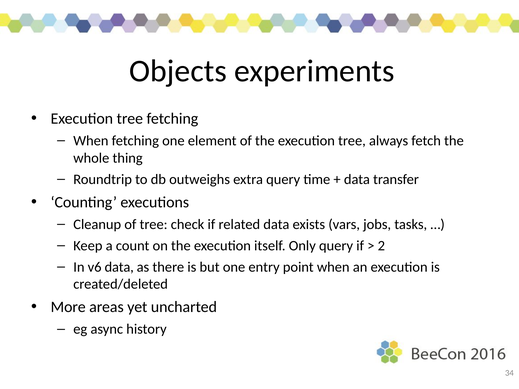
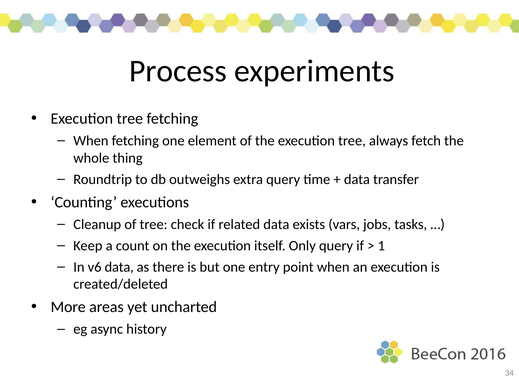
Objects: Objects -> Process (178, 71)
2: 2 -> 1 (381, 246)
